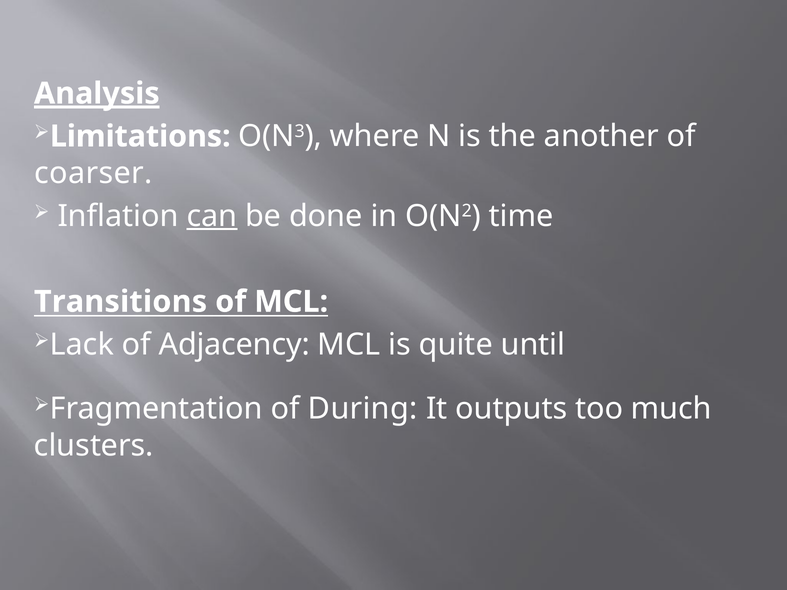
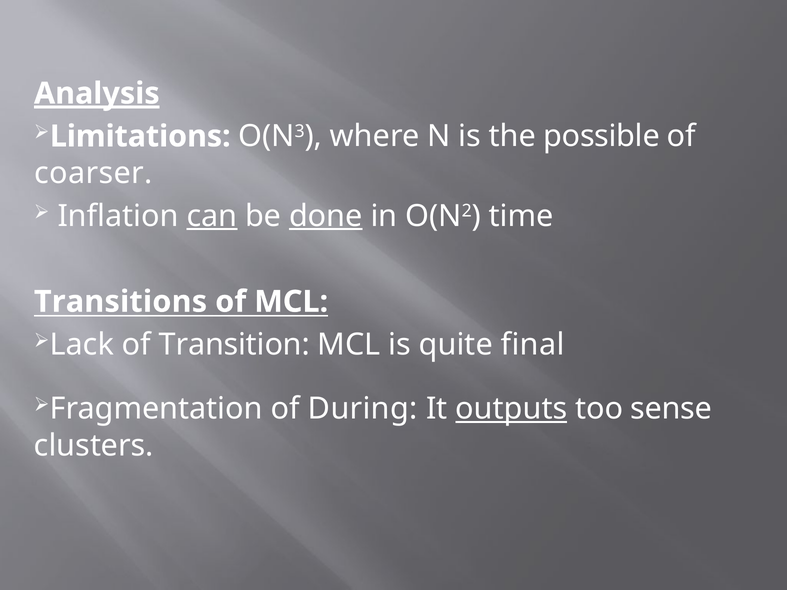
another: another -> possible (602, 136)
done underline: none -> present (326, 216)
Adjacency: Adjacency -> Transition (234, 345)
until: until -> final (533, 345)
outputs underline: none -> present (511, 409)
much: much -> sense (671, 409)
